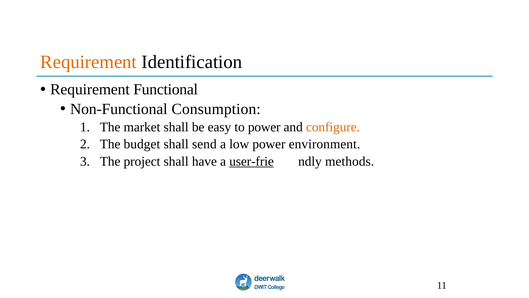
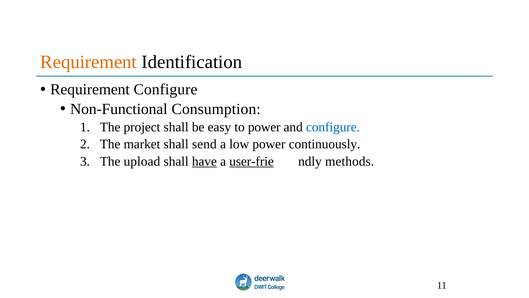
Requirement Functional: Functional -> Configure (165, 89)
market: market -> project (142, 127)
configure colour: orange -> blue (333, 127)
budget: budget -> market (142, 144)
environment: environment -> continuously (325, 144)
project: project -> upload (142, 161)
have underline: none -> present (204, 161)
